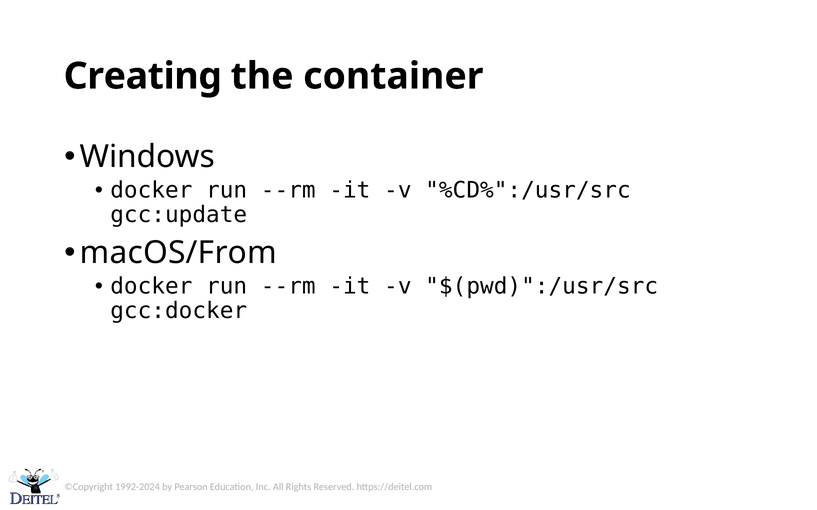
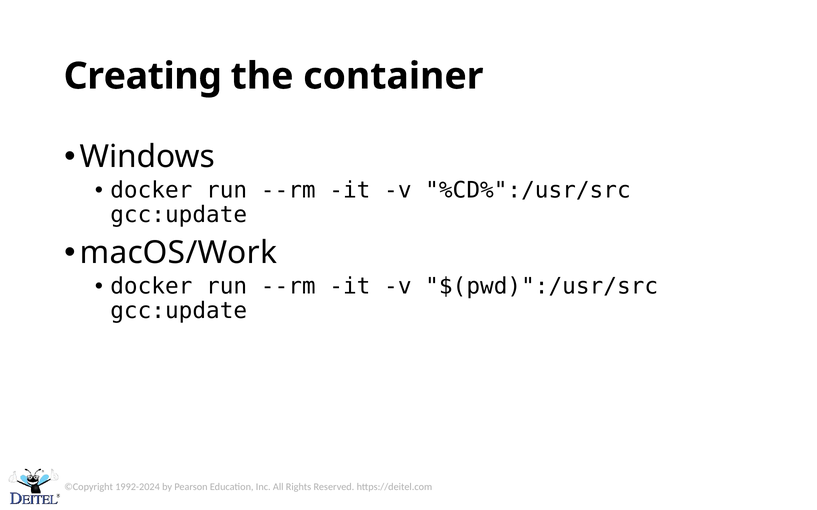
macOS/From: macOS/From -> macOS/Work (178, 253)
gcc:docker: gcc:docker -> gcc:update (179, 311)
